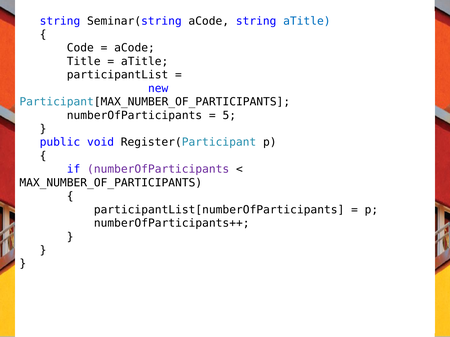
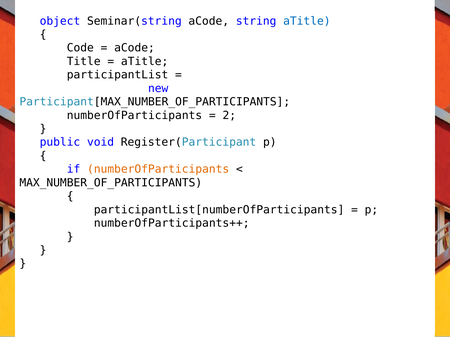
string: string -> object (60, 21)
5: 5 -> 2 (229, 116)
numberOfParticipants colour: purple -> orange (158, 170)
